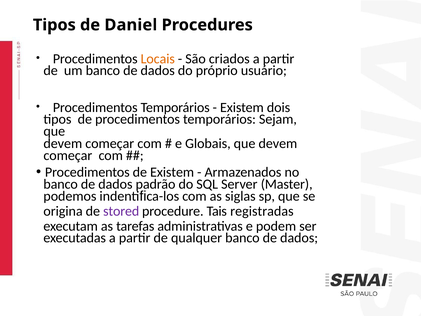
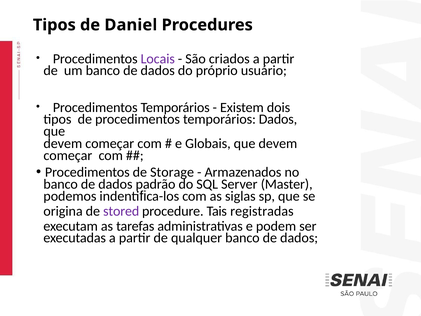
Locais colour: orange -> purple (158, 59)
temporários Sejam: Sejam -> Dados (278, 119)
de Existem: Existem -> Storage (172, 172)
